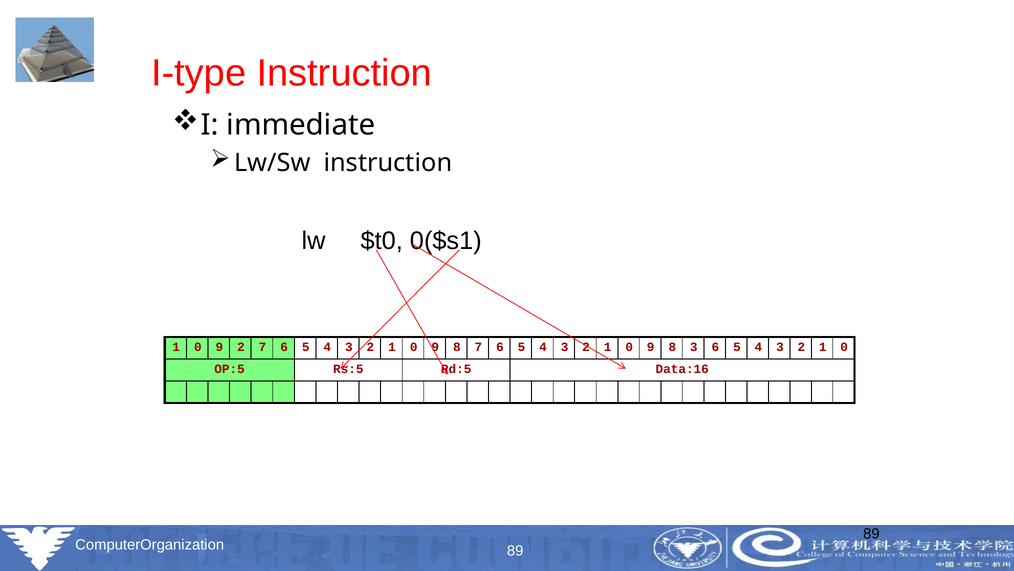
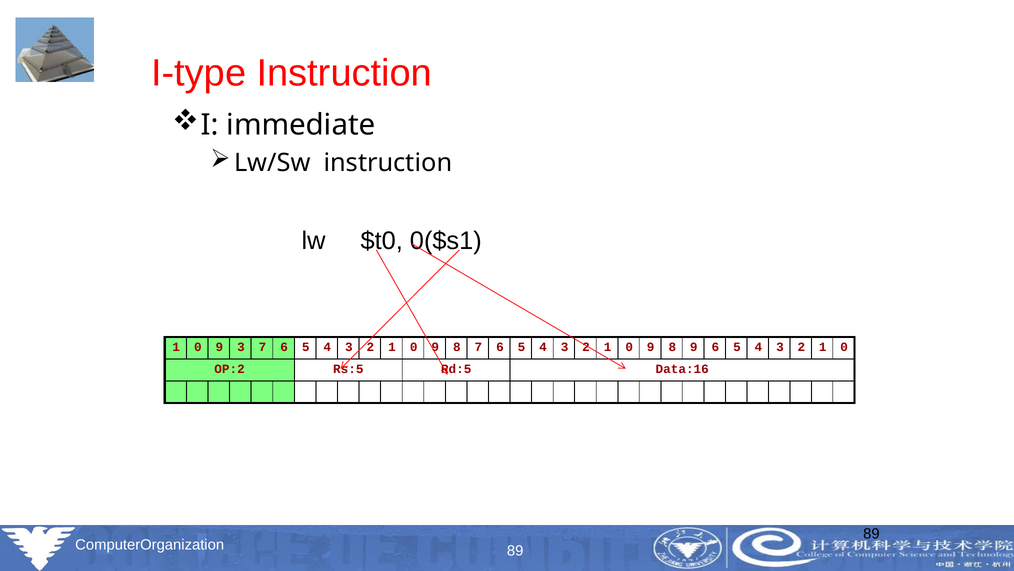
9 2: 2 -> 3 (241, 347)
8 3: 3 -> 9 (694, 347)
OP:5: OP:5 -> OP:2 (230, 369)
